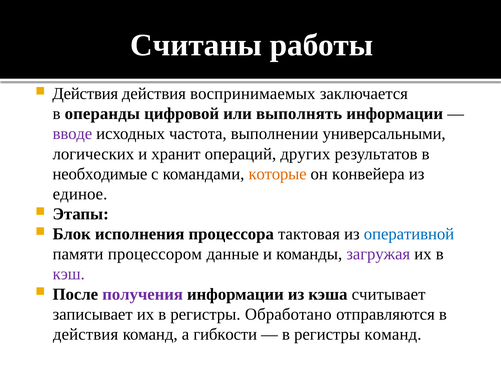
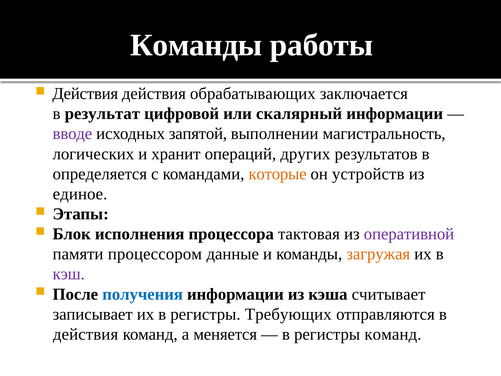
Считаны: Считаны -> Команды (196, 45)
воспринимаемых: воспринимаемых -> обрабатывающих (253, 94)
операнды: операнды -> результат (102, 114)
выполнять: выполнять -> скалярный (299, 114)
частота: частота -> запятой (198, 134)
универсальными: универсальными -> магистральность (384, 134)
необходимые: необходимые -> определяется (100, 174)
конвейера: конвейера -> устройств (368, 174)
оперативной colour: blue -> purple (409, 234)
загружая colour: purple -> orange (378, 254)
получения colour: purple -> blue (143, 294)
Обработано: Обработано -> Требующих (288, 314)
гибкости: гибкости -> меняется (225, 334)
